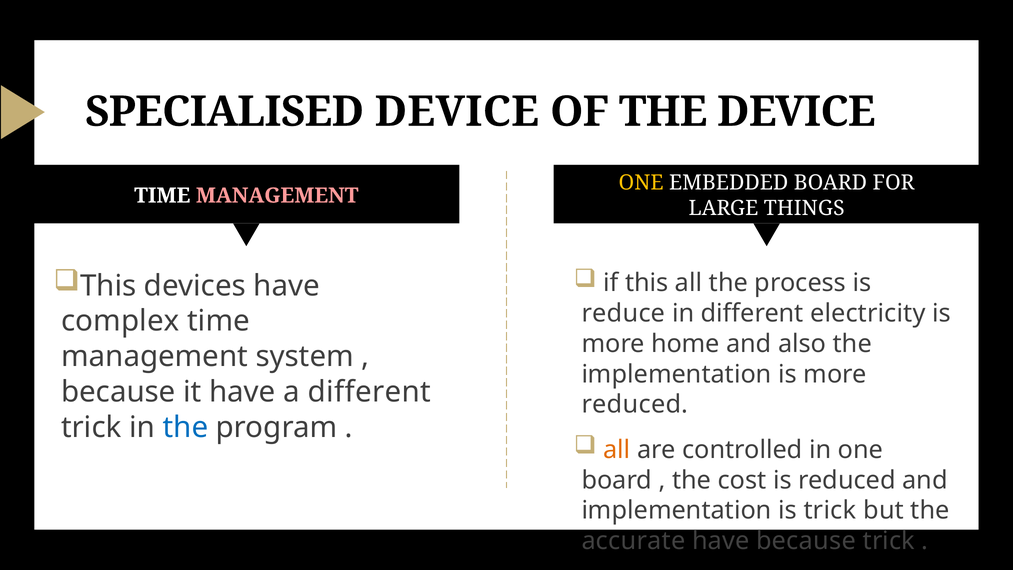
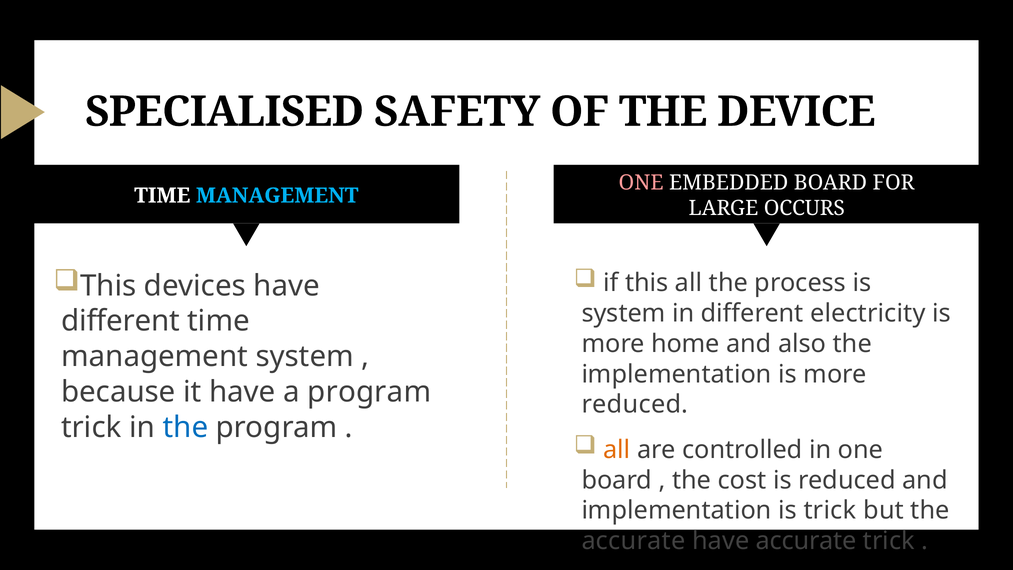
SPECIALISED DEVICE: DEVICE -> SAFETY (457, 112)
ONE colour: yellow -> pink (641, 183)
MANAGEMENT colour: pink -> light blue (277, 196)
THINGS: THINGS -> OCCURS (804, 208)
reduce: reduce -> system (624, 313)
complex: complex -> different (121, 321)
a different: different -> program (369, 392)
have because: because -> accurate (806, 541)
